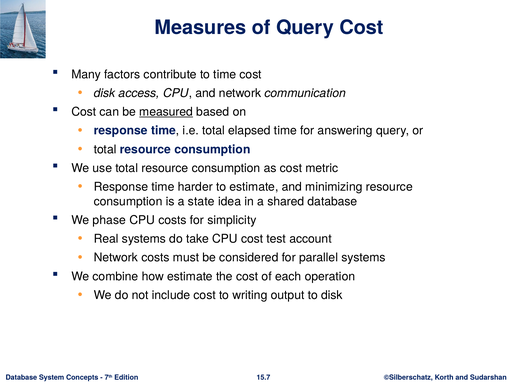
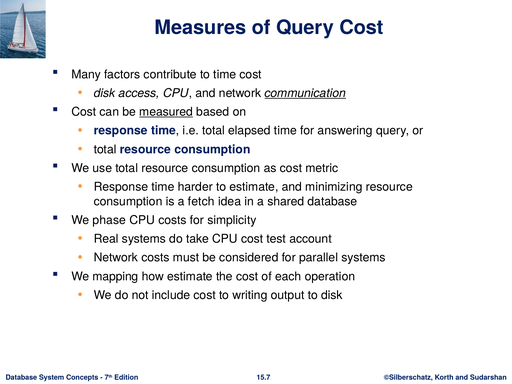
communication underline: none -> present (305, 93)
state: state -> fetch (201, 201)
combine: combine -> mapping (115, 276)
